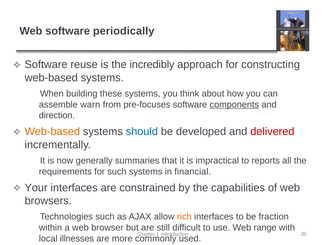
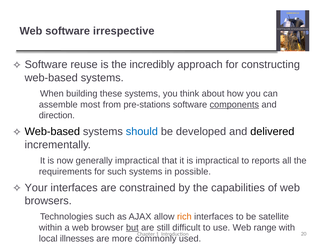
periodically: periodically -> irrespective (124, 31)
warn: warn -> most (90, 104)
pre-focuses: pre-focuses -> pre-stations (147, 104)
Web-based colour: orange -> black (52, 131)
delivered colour: red -> black (272, 131)
generally summaries: summaries -> impractical (137, 160)
financial: financial -> possible (193, 171)
fraction: fraction -> satellite (274, 216)
but underline: none -> present (132, 227)
